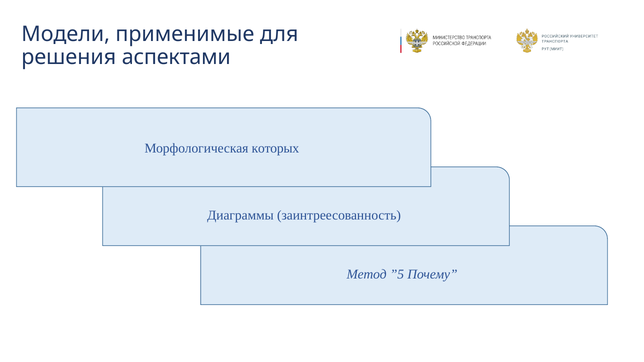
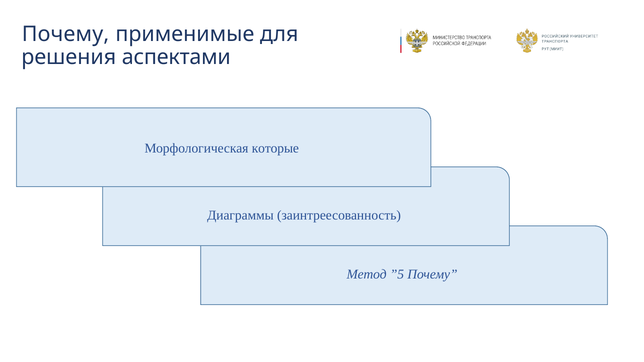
Модели: Модели -> Почему (65, 34)
которых: которых -> которые (275, 148)
